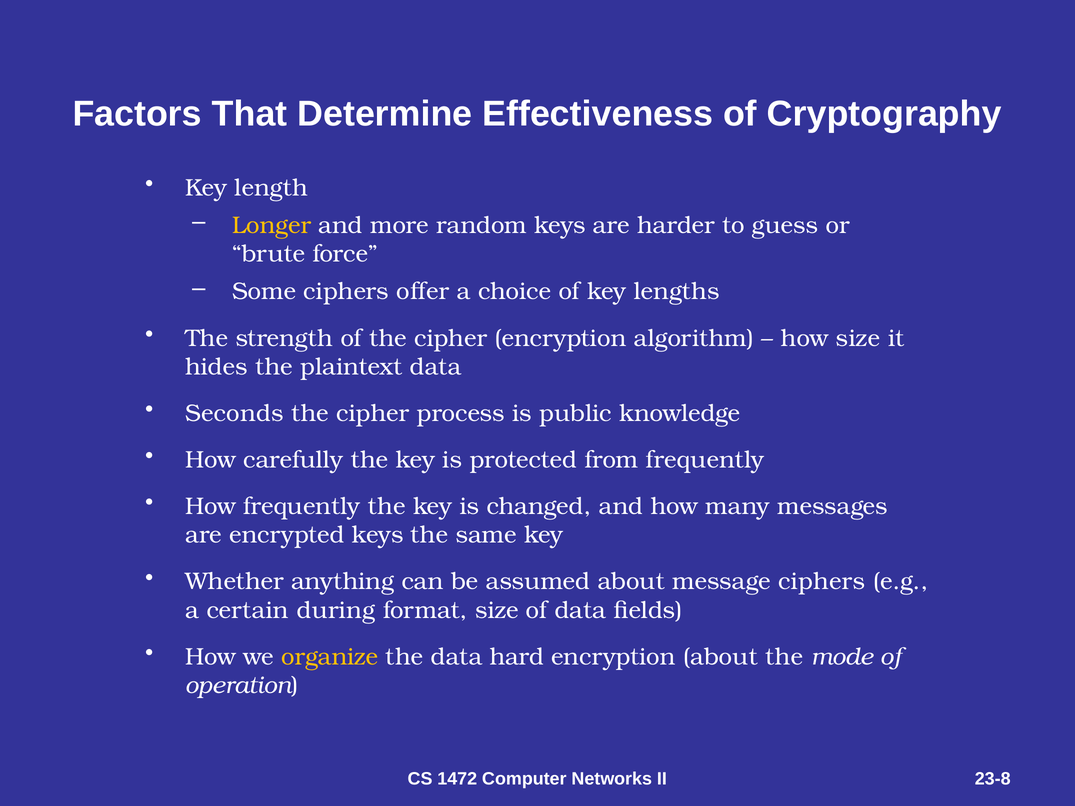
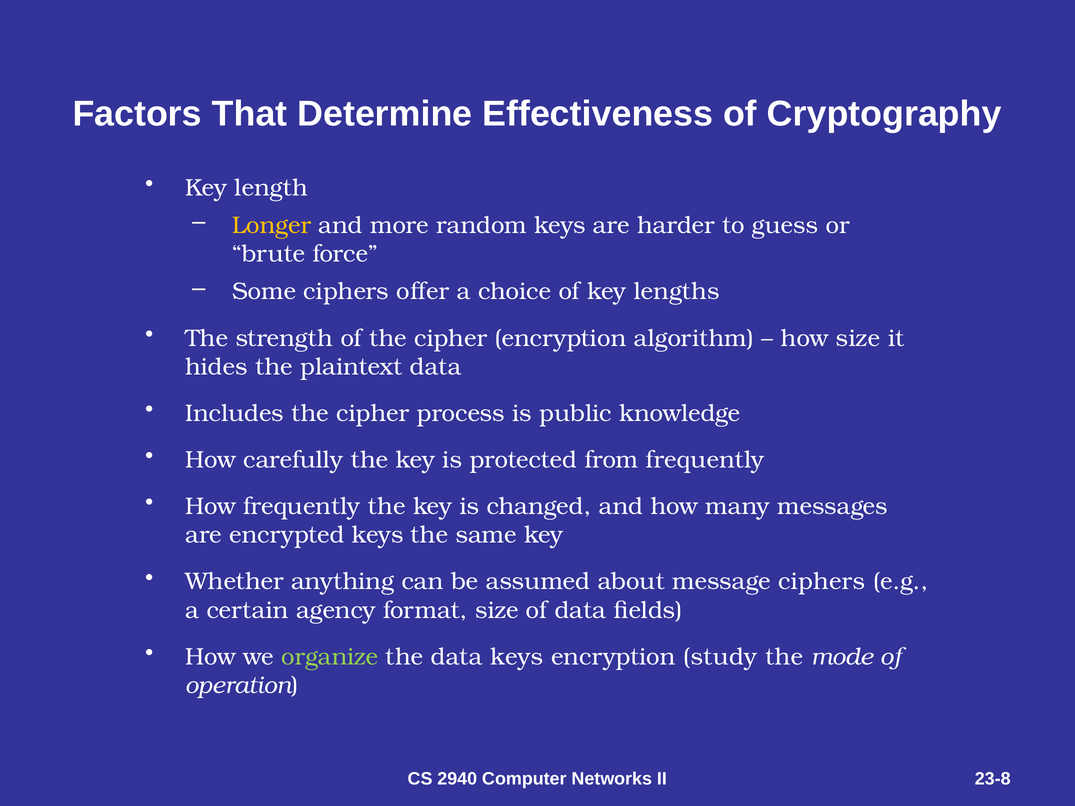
Seconds: Seconds -> Includes (234, 413)
during: during -> agency (336, 610)
organize colour: yellow -> light green (330, 657)
data hard: hard -> keys (517, 657)
encryption about: about -> study (720, 657)
1472: 1472 -> 2940 (457, 779)
